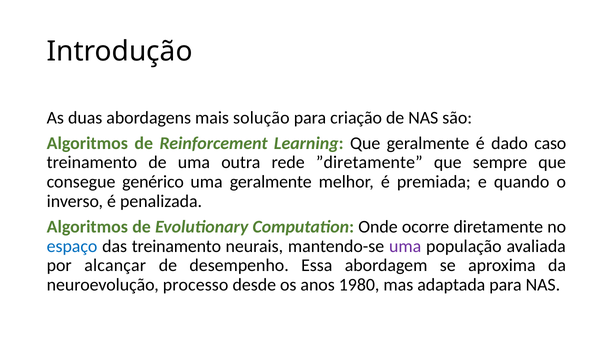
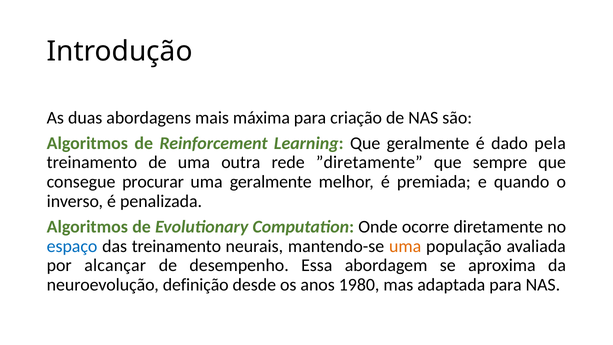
solução: solução -> máxima (261, 118)
caso: caso -> pela (550, 143)
genérico: genérico -> procurar (153, 182)
uma colour: purple -> orange (405, 246)
processo: processo -> definição (196, 285)
